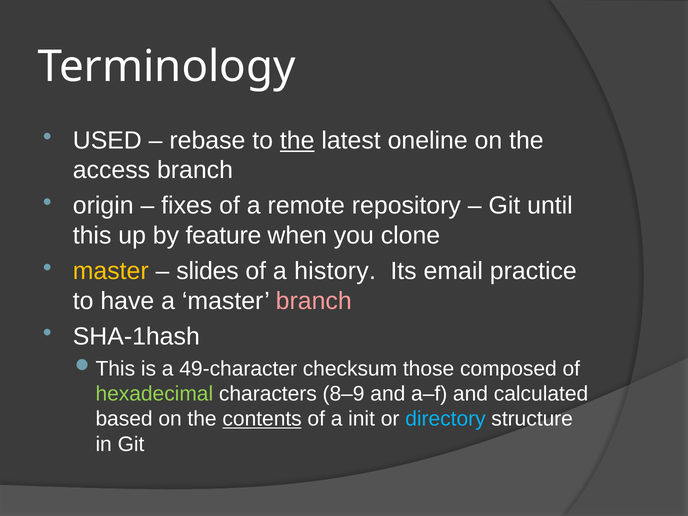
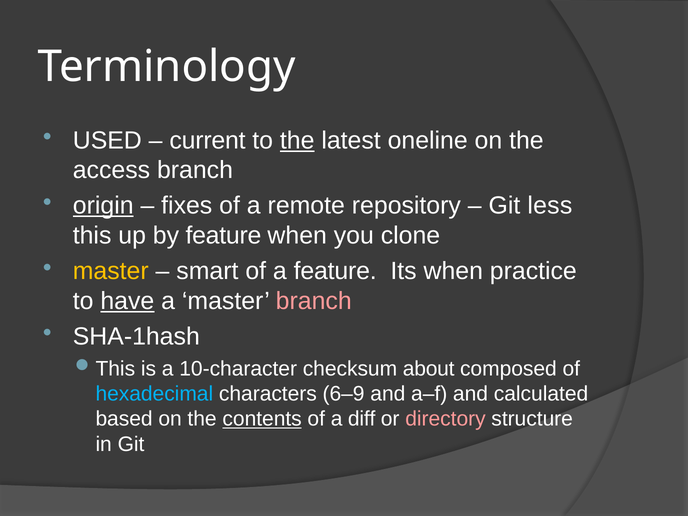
rebase: rebase -> current (208, 140)
origin underline: none -> present (103, 206)
until: until -> less (550, 206)
slides: slides -> smart (207, 271)
a history: history -> feature (335, 271)
Its email: email -> when (453, 271)
have underline: none -> present (127, 301)
49-character: 49-character -> 10-character (238, 369)
those: those -> about (429, 369)
hexadecimal colour: light green -> light blue (154, 394)
8–9: 8–9 -> 6–9 (344, 394)
init: init -> diff (362, 419)
directory colour: light blue -> pink (445, 419)
